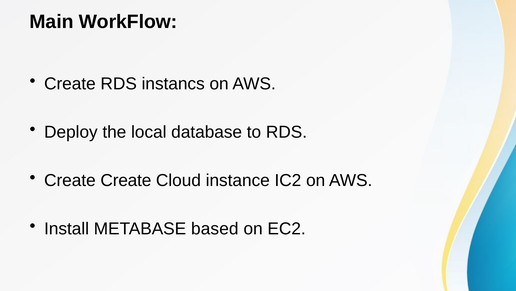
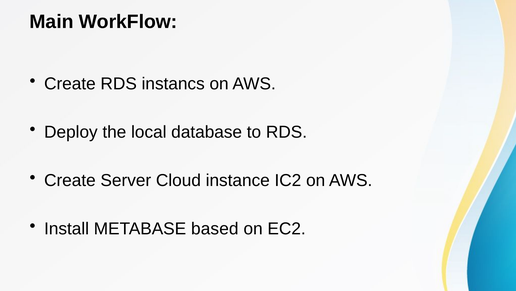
Create Create: Create -> Server (126, 180)
